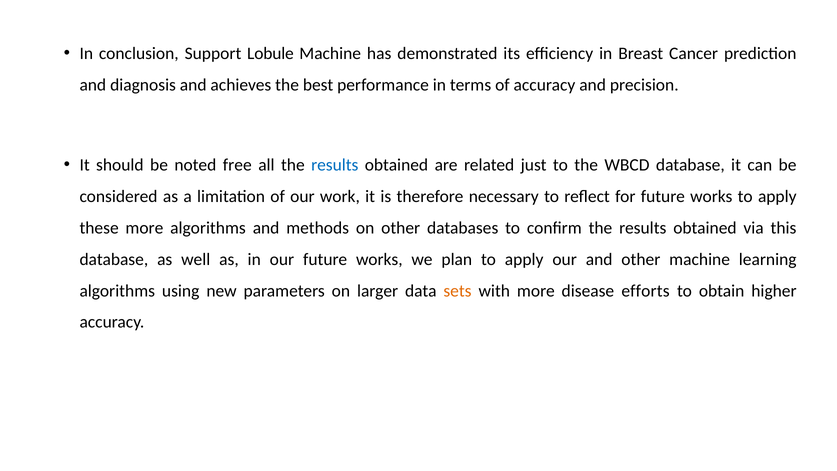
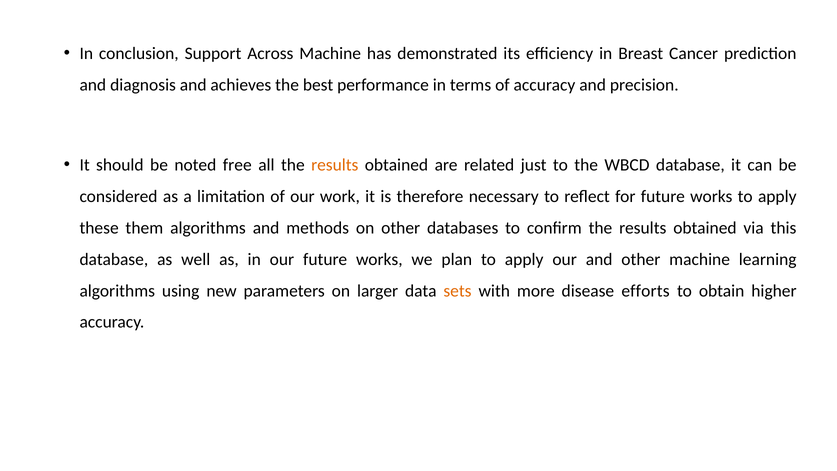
Lobule: Lobule -> Across (270, 53)
results colour: blue -> orange (335, 165)
these more: more -> them (144, 228)
